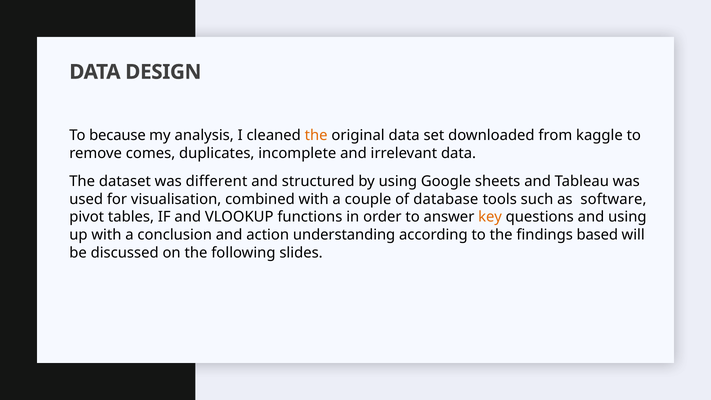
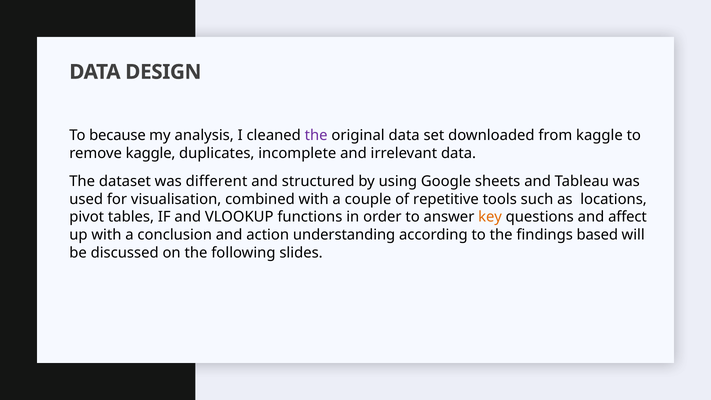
the colour: orange -> purple (316, 136)
remove comes: comes -> kaggle (151, 153)
database: database -> repetitive (446, 199)
software: software -> locations (614, 199)
and using: using -> affect (627, 217)
